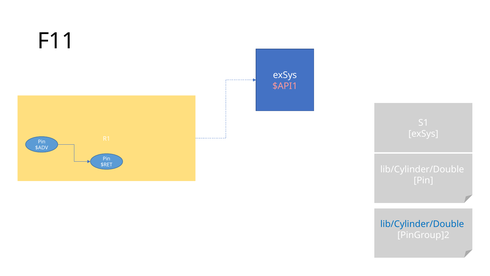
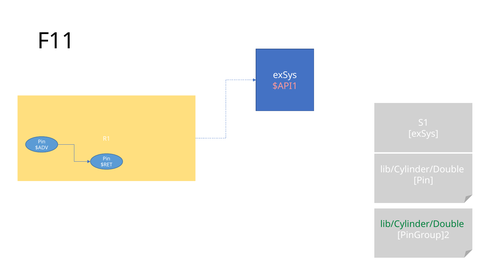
lib/Cylinder/Double colour: blue -> green (422, 224)
